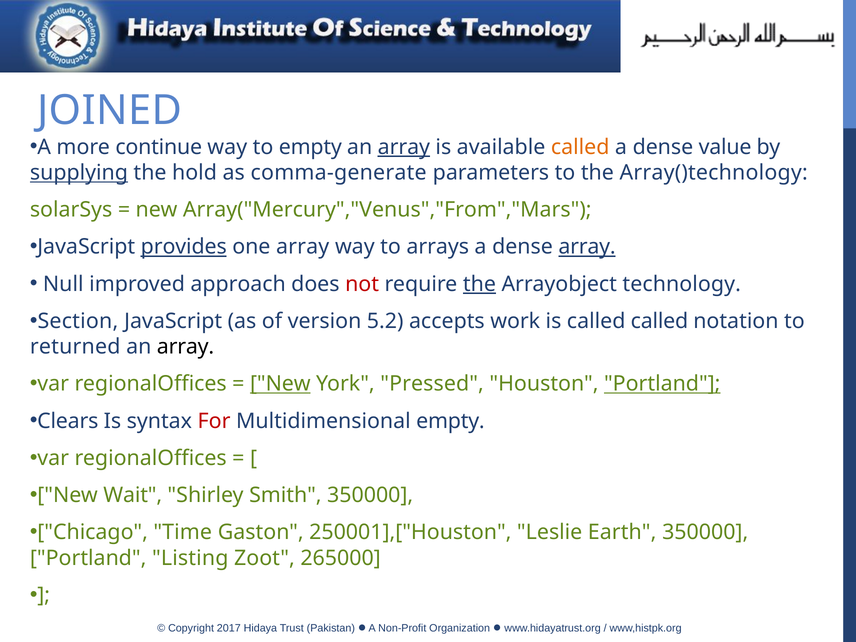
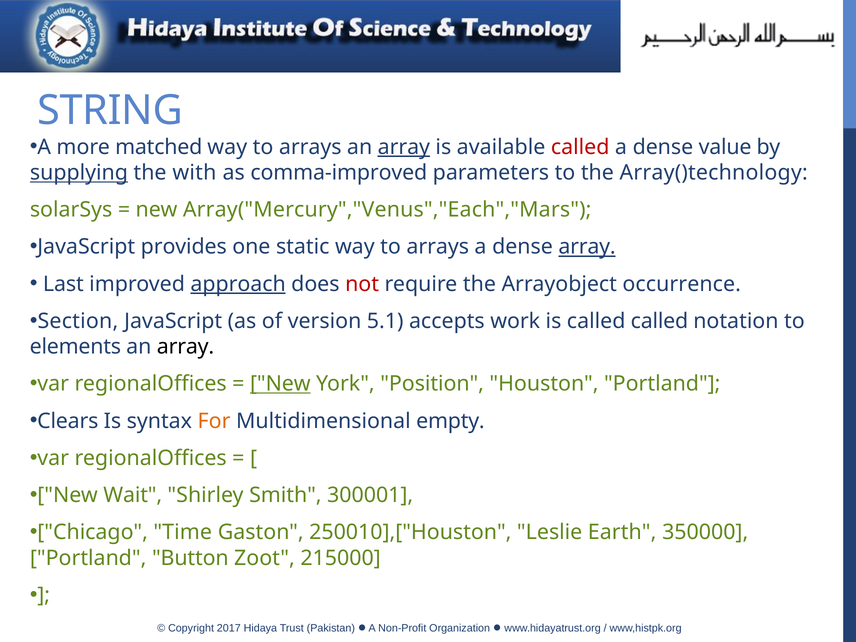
JOINED: JOINED -> STRING (110, 111)
continue: continue -> matched (159, 147)
empty: empty -> arrays (310, 147)
called colour: orange -> red (580, 147)
hold: hold -> with (194, 173)
comma-generate: comma-generate -> comma-improved (339, 173)
Array("Mercury","Venus","From","Mars: Array("Mercury","Venus","From","Mars -> Array("Mercury","Venus","Each","Mars (387, 210)
provides underline: present -> none (184, 247)
one array: array -> static (303, 247)
Null: Null -> Last (63, 284)
approach underline: none -> present (238, 284)
the underline: present -> none (479, 284)
technology: technology -> occurrence (682, 284)
5.2: 5.2 -> 5.1 (385, 321)
returned: returned -> elements (75, 347)
Pressed: Pressed -> Position (432, 384)
Portland underline: present -> none (662, 384)
For colour: red -> orange (214, 421)
Smith 350000: 350000 -> 300001 (370, 495)
250001],["Houston: 250001],["Houston -> 250010],["Houston (410, 532)
Listing: Listing -> Button (190, 558)
265000: 265000 -> 215000 (341, 558)
